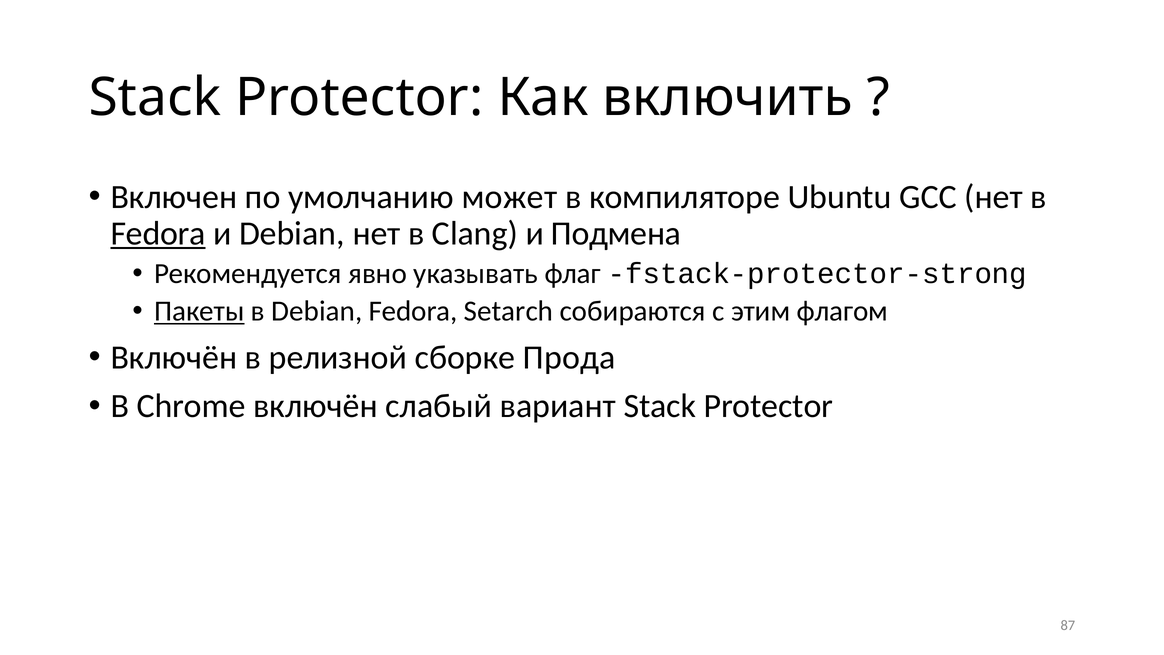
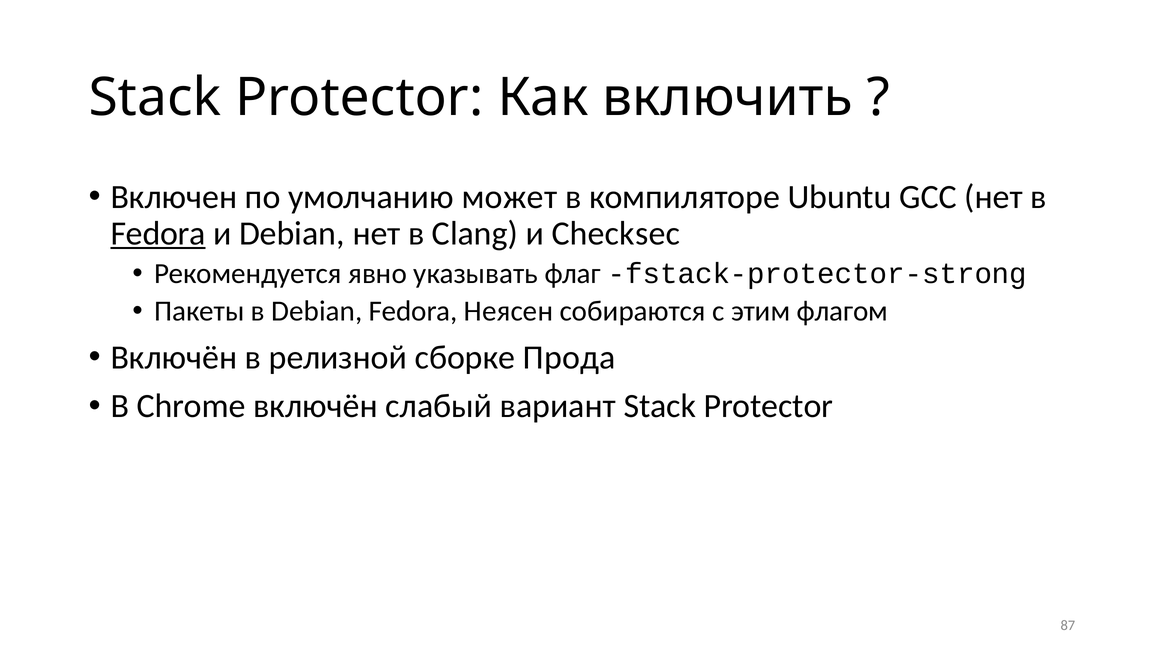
Подмена: Подмена -> Checksec (616, 233)
Пакеты underline: present -> none (199, 311)
Setarch: Setarch -> Неясен (509, 311)
